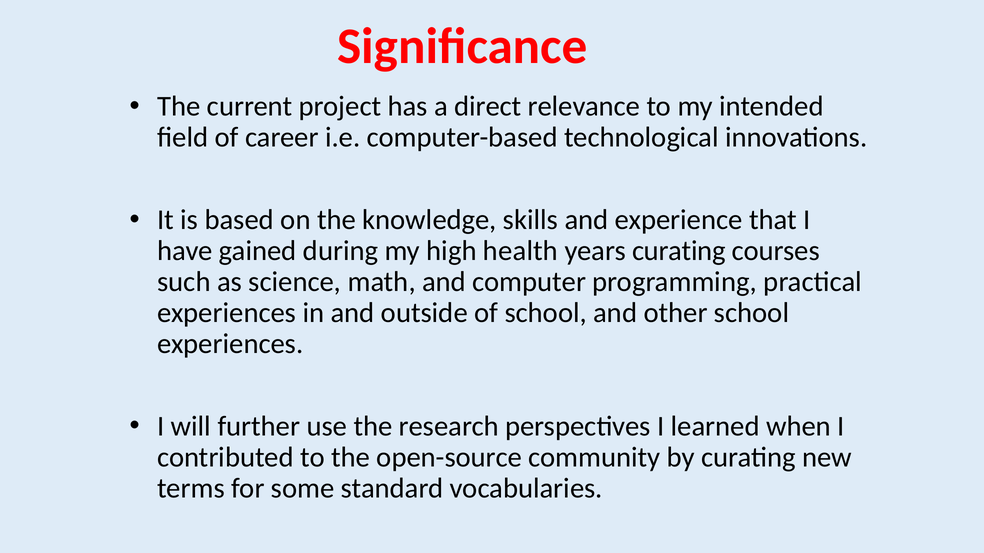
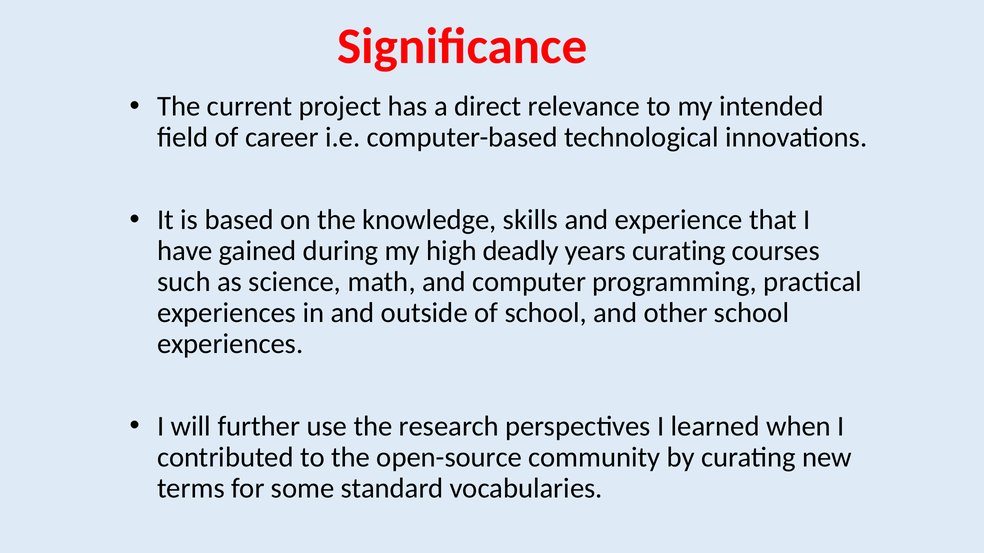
health: health -> deadly (521, 251)
